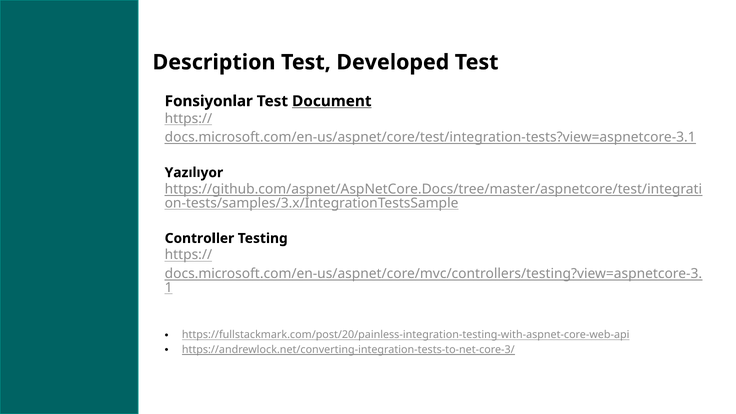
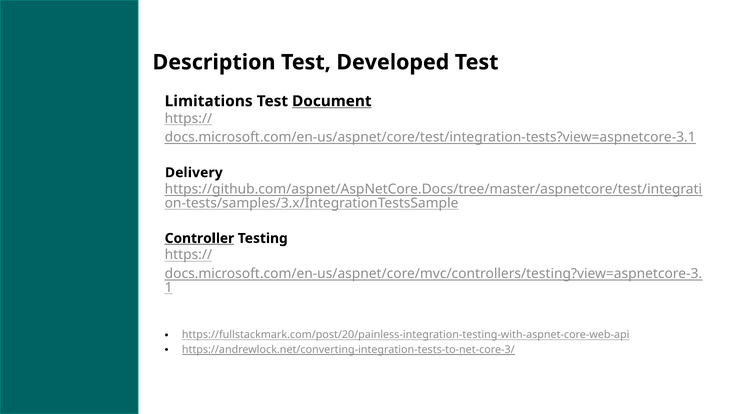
Fonsiyonlar: Fonsiyonlar -> Limitations (209, 101)
Yazılıyor: Yazılıyor -> Delivery (194, 173)
Controller underline: none -> present (199, 238)
